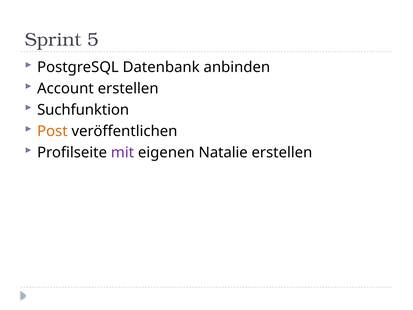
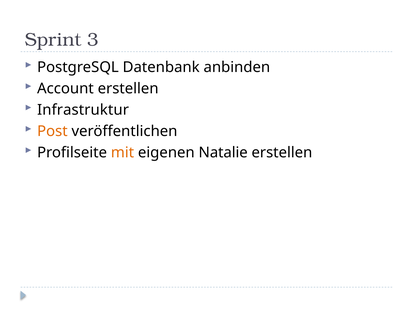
5: 5 -> 3 (93, 40)
Suchfunktion: Suchfunktion -> Infrastruktur (83, 110)
mit colour: purple -> orange (122, 152)
